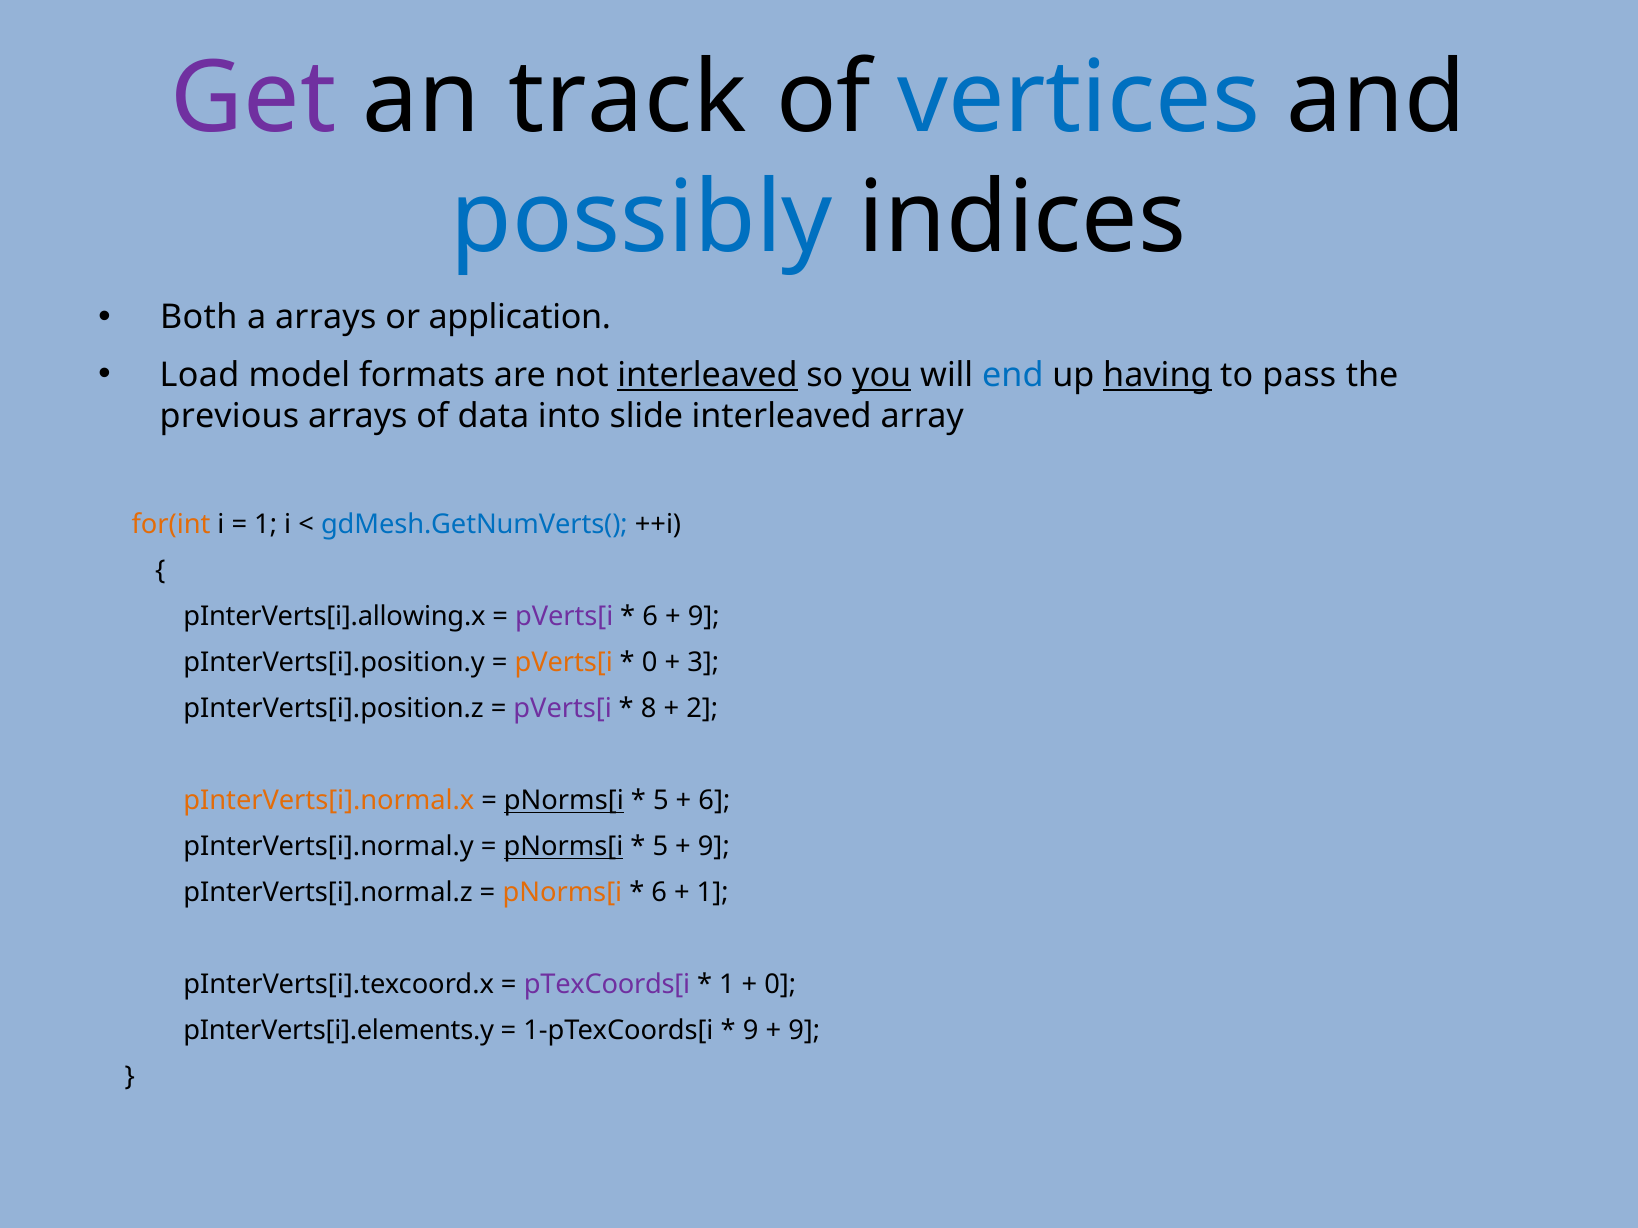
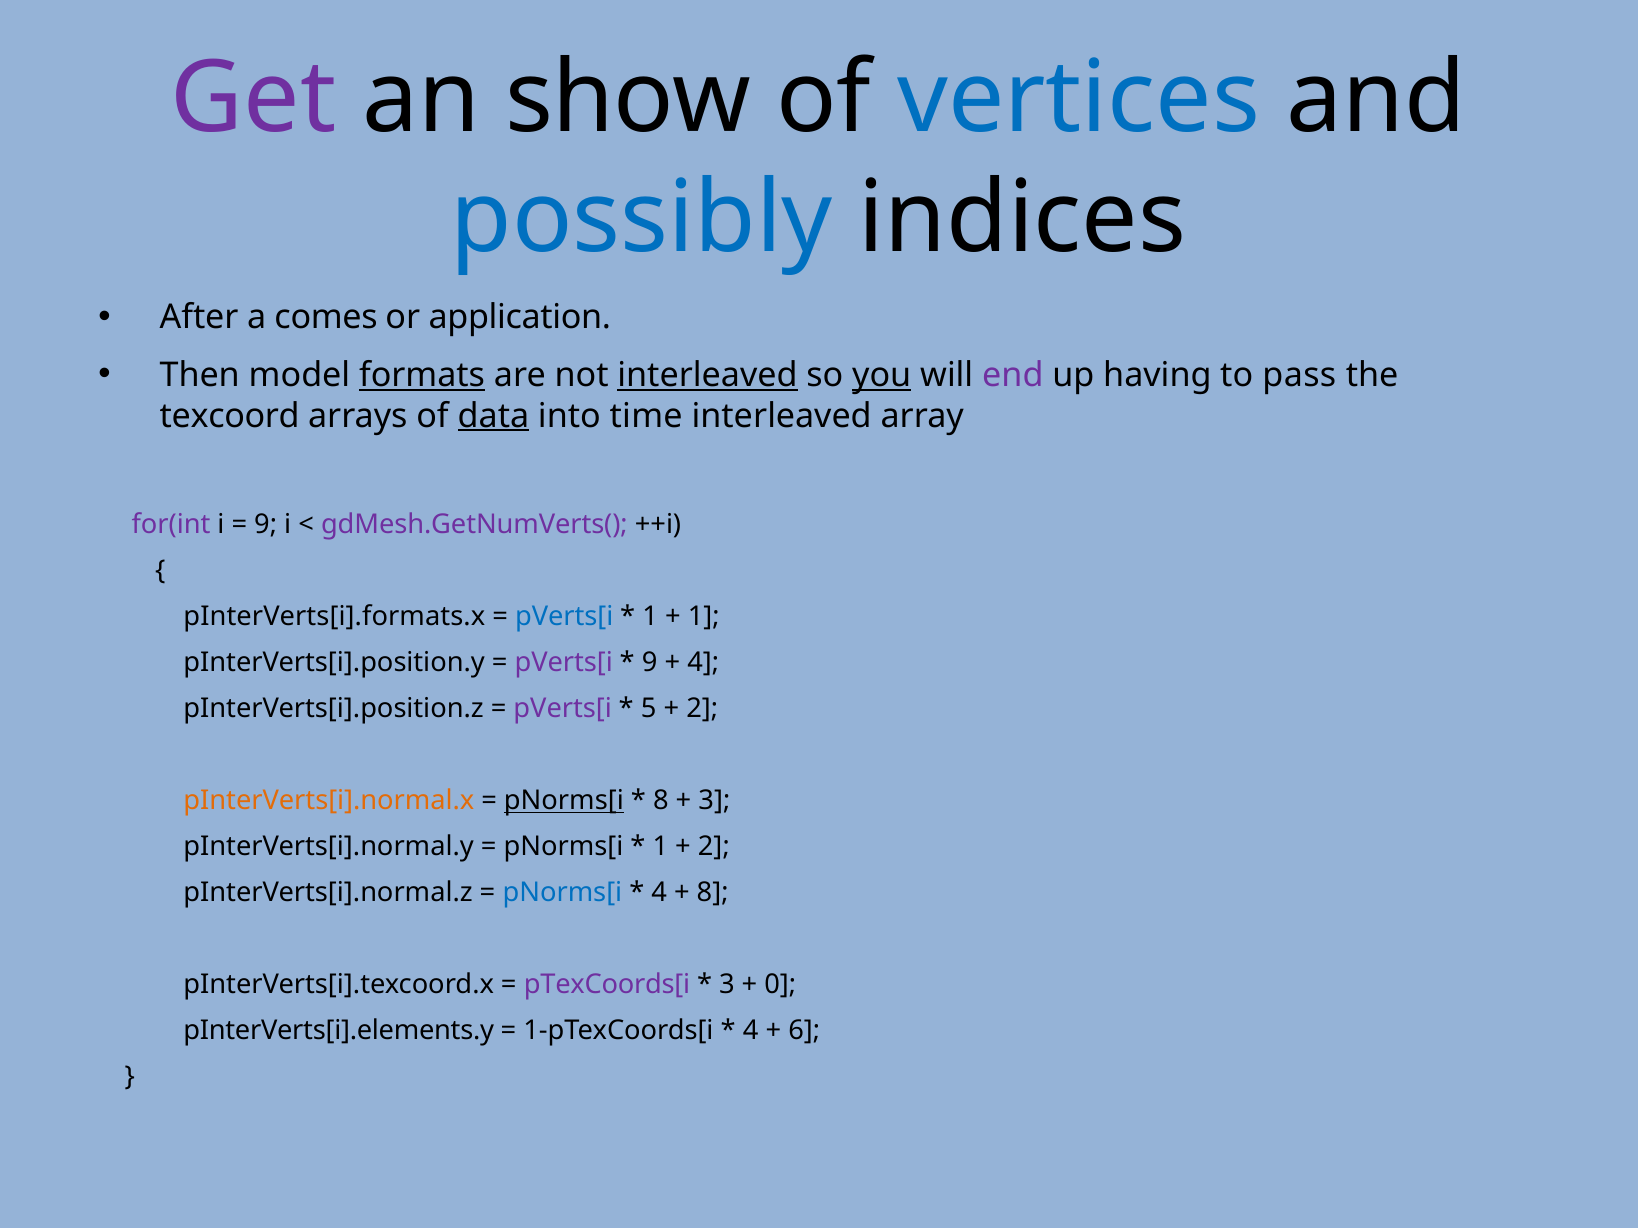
track: track -> show (629, 99)
Both: Both -> After (199, 318)
a arrays: arrays -> comes (326, 318)
Load: Load -> Then (200, 375)
formats underline: none -> present (422, 375)
end colour: blue -> purple (1013, 375)
having underline: present -> none (1157, 375)
previous: previous -> texcoord (230, 416)
data underline: none -> present (493, 416)
slide: slide -> time (646, 416)
for(int colour: orange -> purple (171, 524)
1: 1 -> 9 (266, 524)
gdMesh.GetNumVerts( colour: blue -> purple (474, 524)
pInterVerts[i].allowing.x: pInterVerts[i].allowing.x -> pInterVerts[i].formats.x (334, 617)
pVerts[i colour: purple -> blue (564, 617)
6: 6 -> 1 (650, 617)
9: 9 -> 1 (704, 617)
pVerts[i colour: orange -> purple (564, 663)
0: 0 -> 9 (650, 663)
3: 3 -> 4 (703, 663)
8: 8 -> 5 (649, 709)
5: 5 -> 8 (661, 801)
6: 6 -> 3 (714, 801)
pNorms[i underline: present -> none (564, 847)
5: 5 -> 1 (660, 847)
9: 9 -> 2 (714, 847)
pNorms[i colour: orange -> blue (562, 893)
6: 6 -> 4 (659, 893)
1: 1 -> 8 (713, 893)
1: 1 -> 3 (727, 985)
9: 9 -> 4 (751, 1031)
9: 9 -> 6 (804, 1031)
